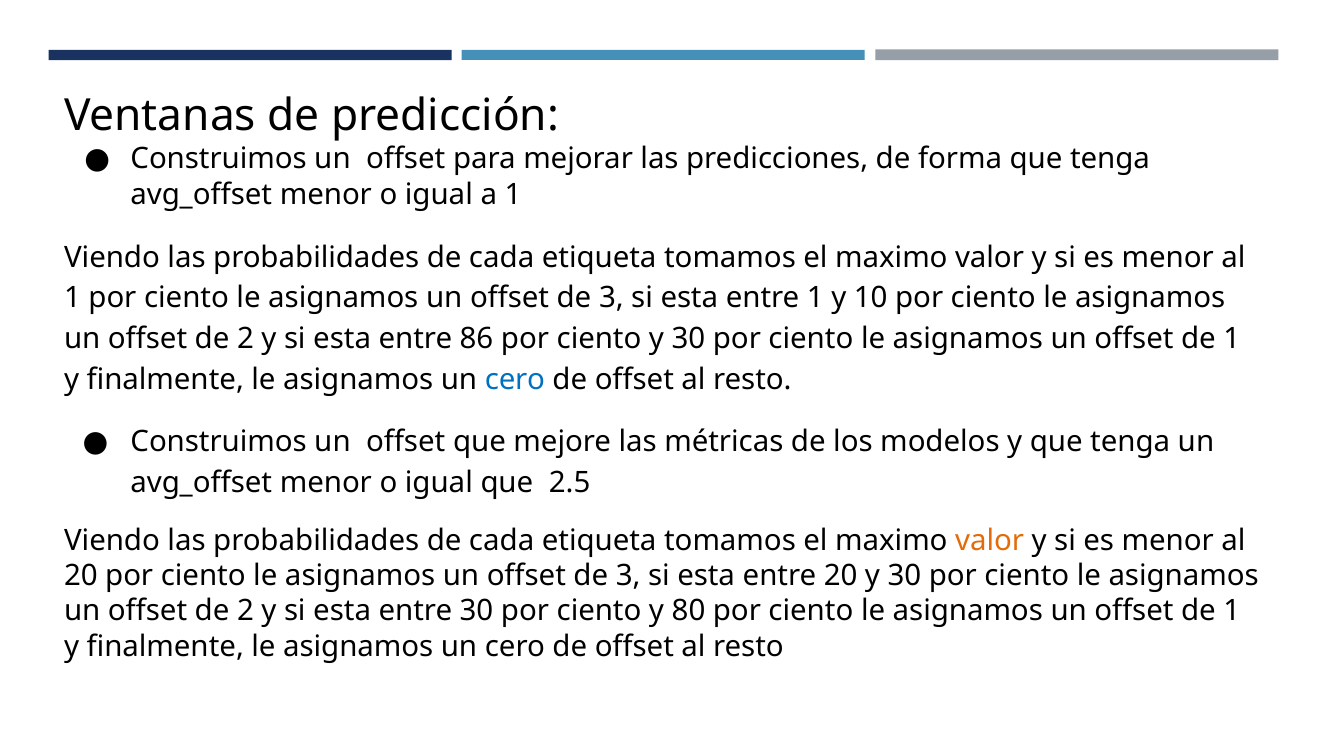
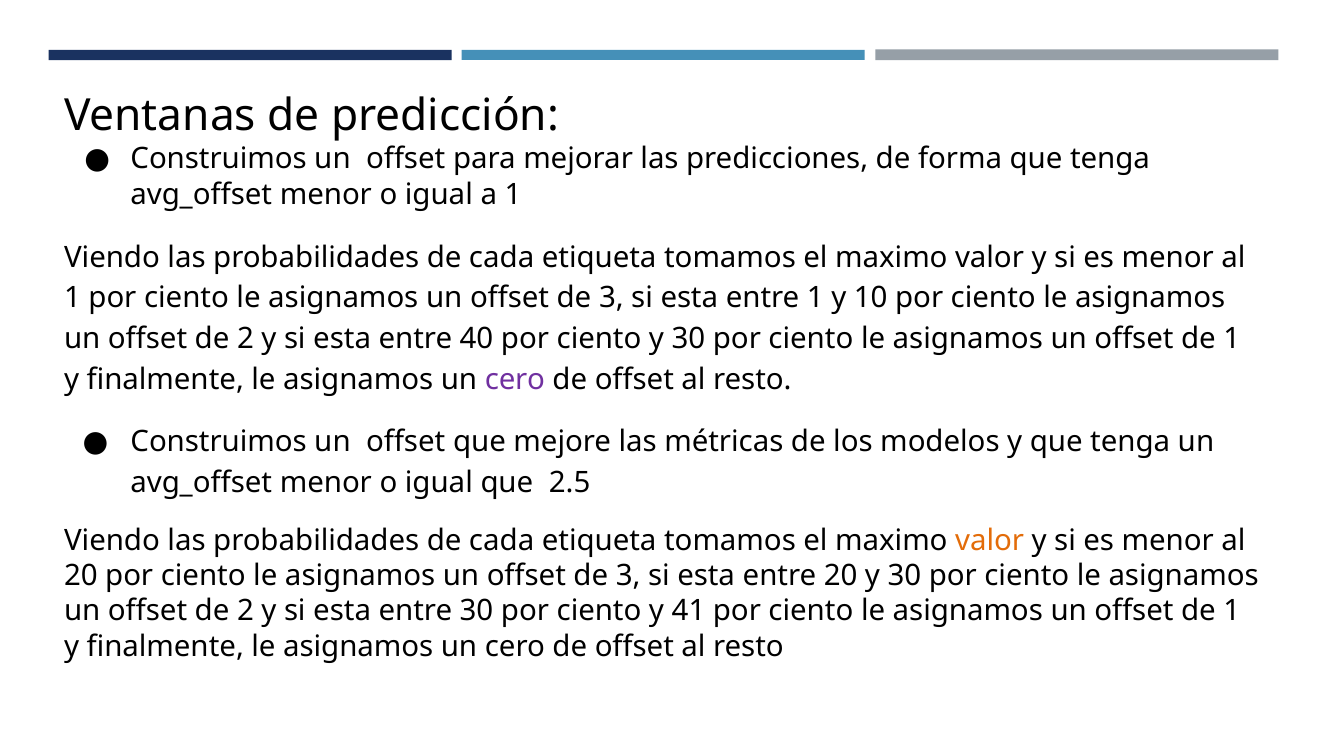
86: 86 -> 40 (477, 338)
cero colour: blue -> purple (515, 379)
80: 80 -> 41 (689, 611)
